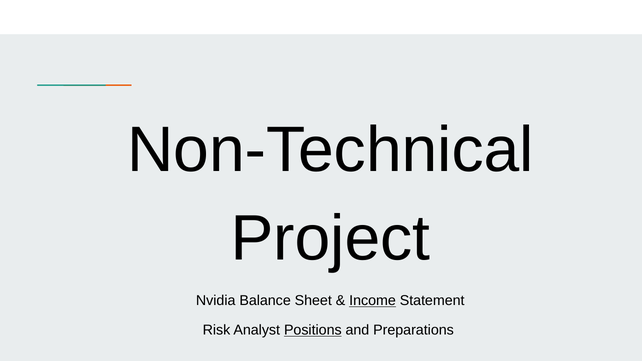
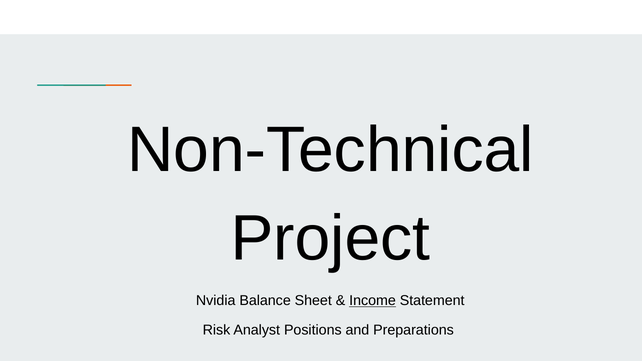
Positions underline: present -> none (313, 330)
